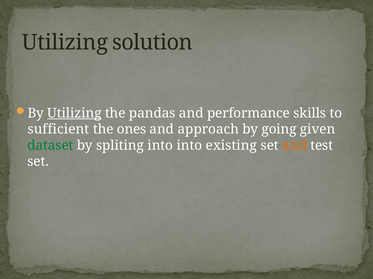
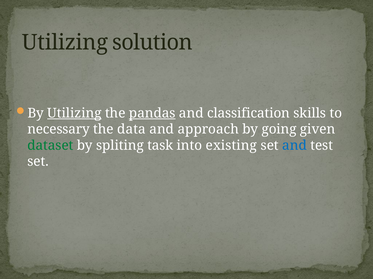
pandas underline: none -> present (152, 113)
performance: performance -> classification (248, 113)
sufficient: sufficient -> necessary (59, 130)
ones: ones -> data (131, 130)
spliting into: into -> task (160, 146)
and colour: orange -> blue (295, 146)
